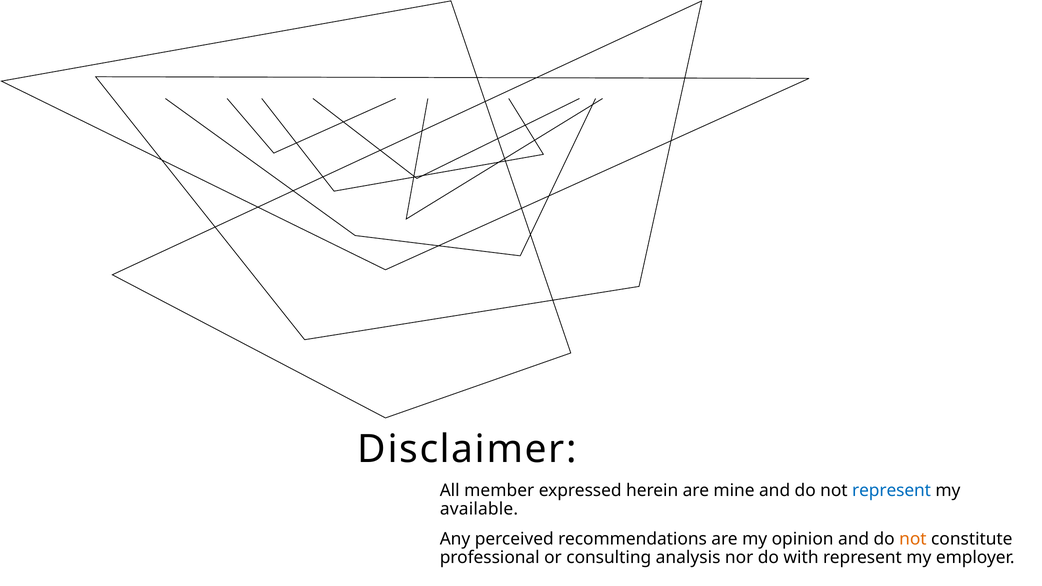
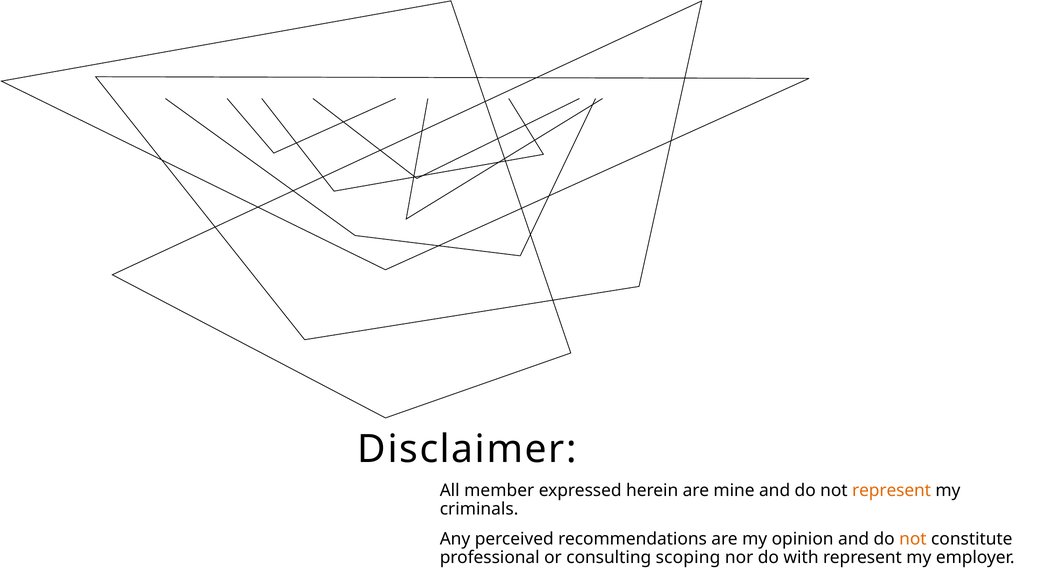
represent colour: blue -> orange (892, 491)
available: available -> criminals (479, 509)
analysis: analysis -> scoping (688, 558)
